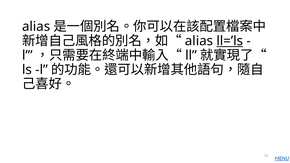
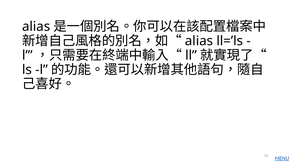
ll=’ls underline: present -> none (230, 41)
